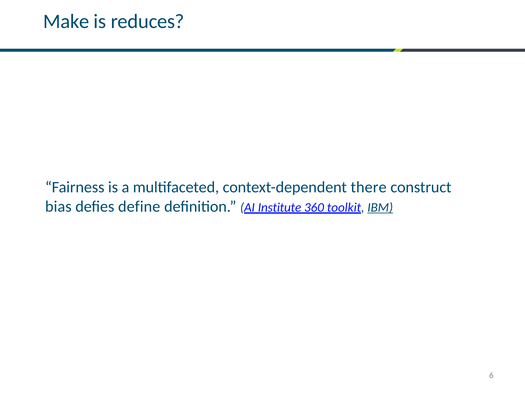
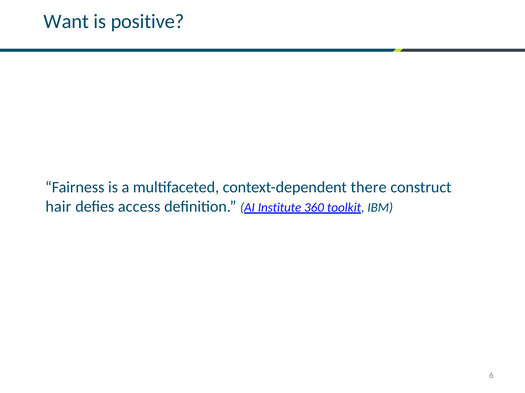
Make: Make -> Want (66, 22)
reduces: reduces -> positive (147, 22)
bias: bias -> hair (58, 207)
define: define -> access (139, 207)
IBM underline: present -> none (380, 208)
